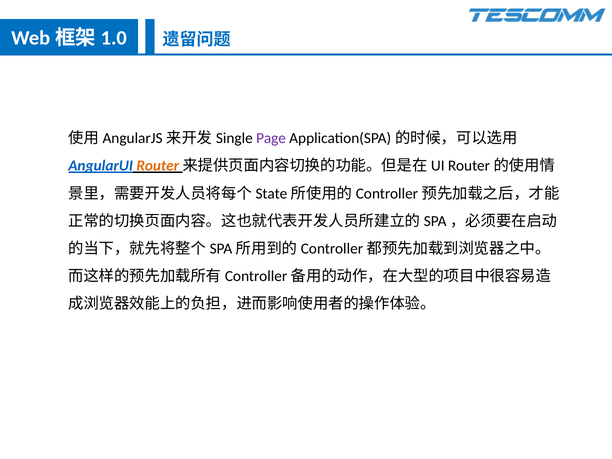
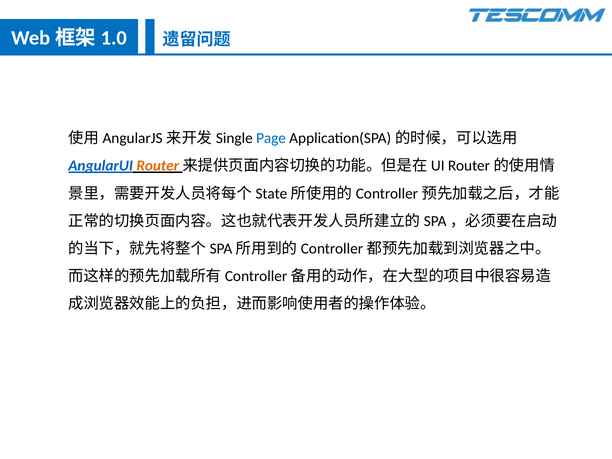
Page colour: purple -> blue (271, 138)
